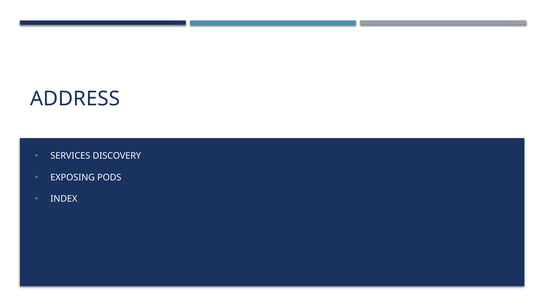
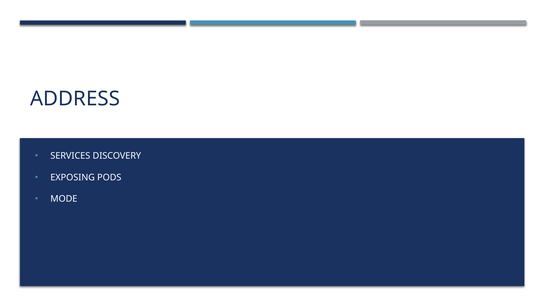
INDEX: INDEX -> MODE (64, 199)
